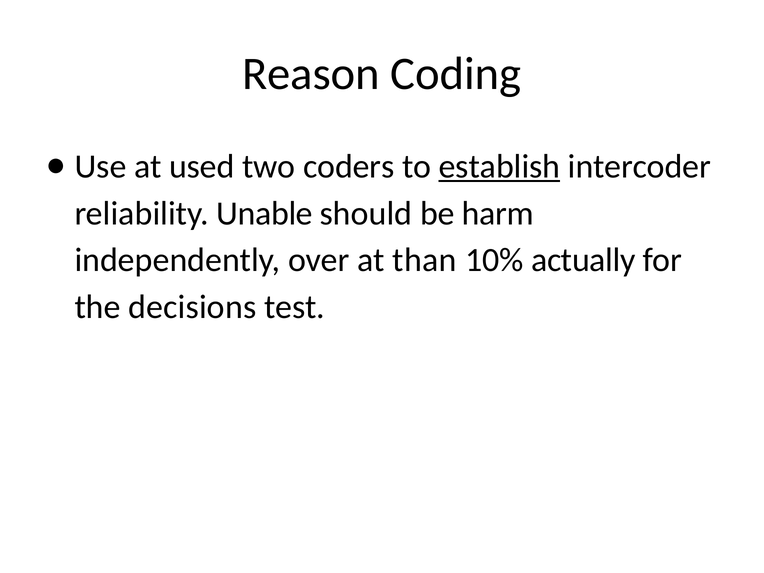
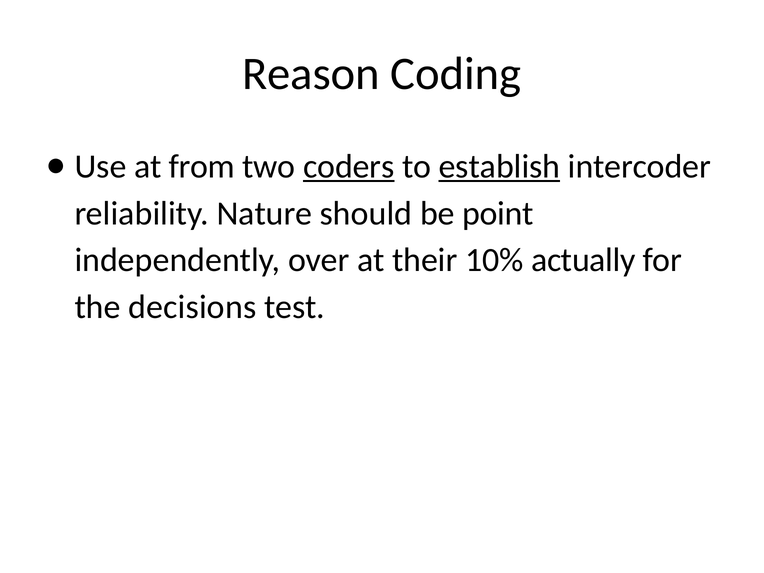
used: used -> from (202, 166)
coders underline: none -> present (349, 166)
Unable: Unable -> Nature (264, 213)
harm: harm -> point (498, 213)
than: than -> their (425, 260)
